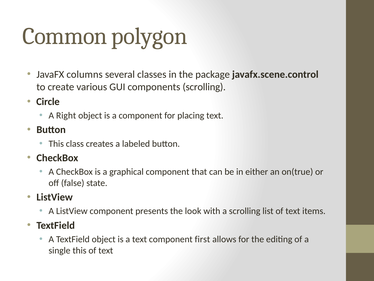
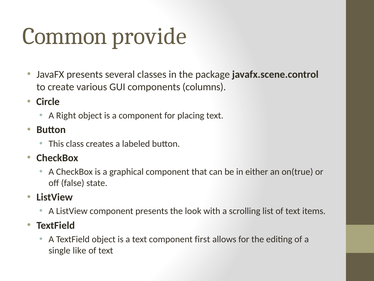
polygon: polygon -> provide (149, 36)
JavaFX columns: columns -> presents (85, 74)
components scrolling: scrolling -> columns (204, 87)
single this: this -> like (79, 250)
